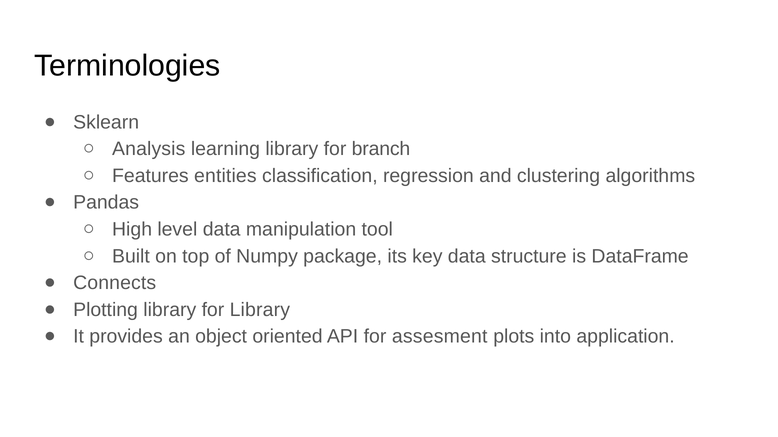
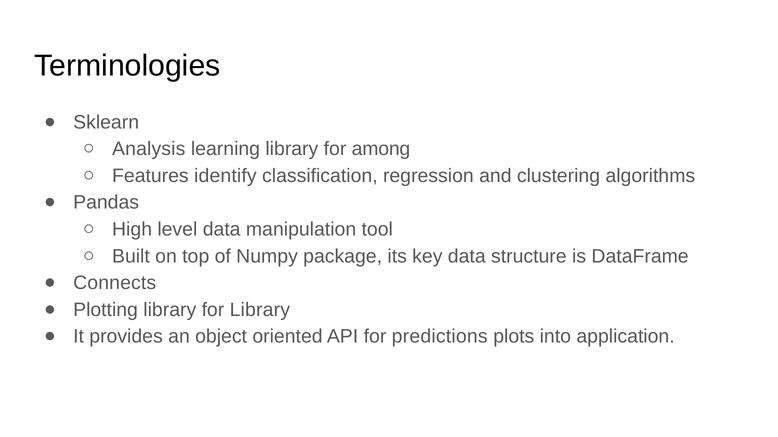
branch: branch -> among (381, 149)
entities: entities -> identify (225, 176)
assesment: assesment -> predictions (440, 337)
